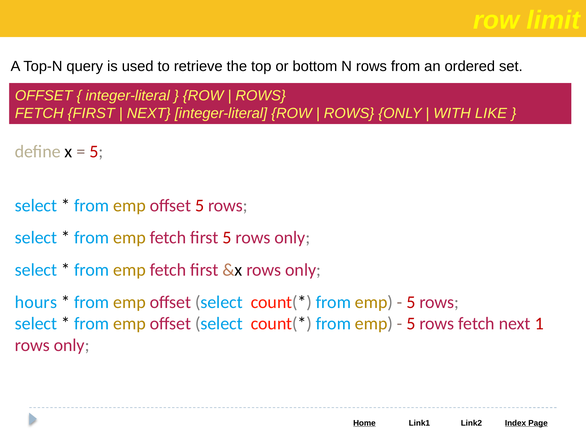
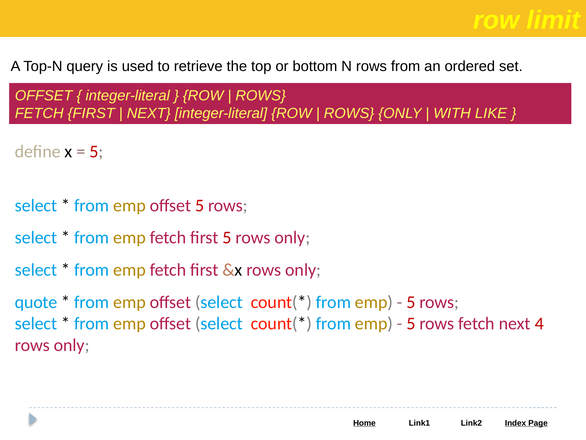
hours: hours -> quote (36, 302)
1: 1 -> 4 (539, 323)
